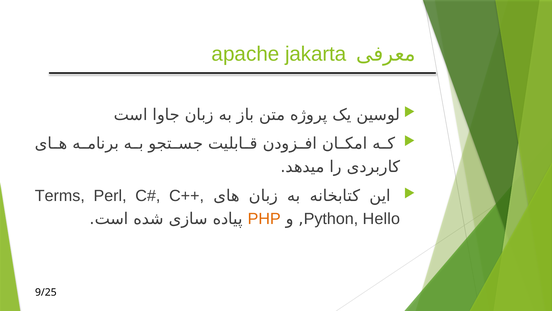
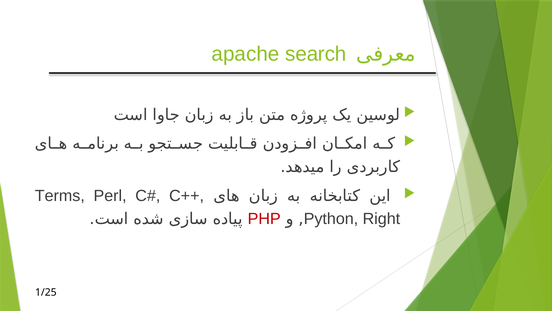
jakarta: jakarta -> search (316, 54)
PHP colour: orange -> red (264, 219)
Hello: Hello -> Right (381, 219)
9/25: 9/25 -> 1/25 (46, 292)
